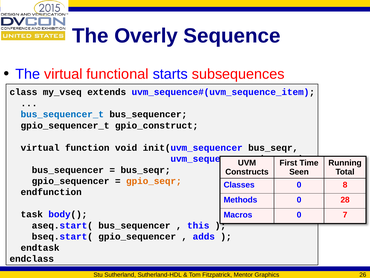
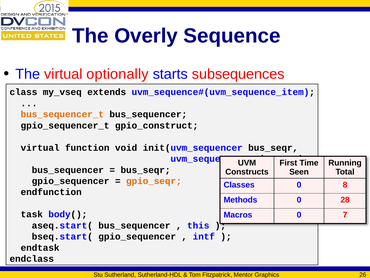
functional: functional -> optionally (118, 74)
bus_sequencer_t colour: blue -> orange (62, 114)
adds: adds -> intf (204, 236)
